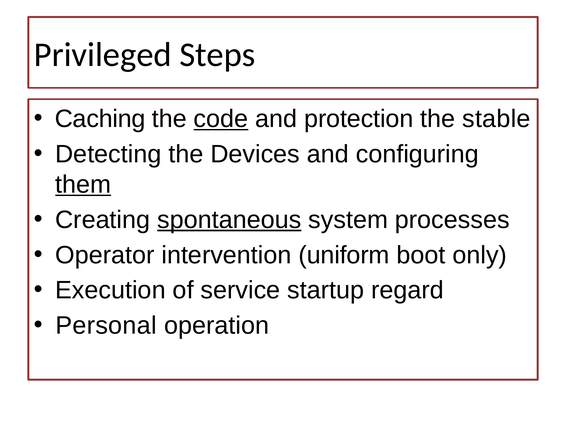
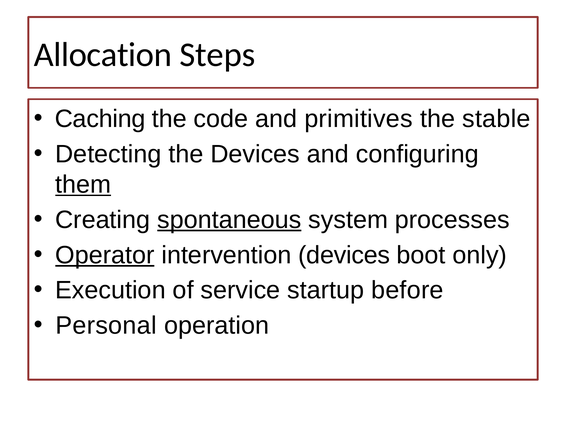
Privileged: Privileged -> Allocation (103, 55)
code underline: present -> none (221, 119)
protection: protection -> primitives (359, 119)
Operator underline: none -> present (105, 255)
intervention uniform: uniform -> devices (344, 255)
regard: regard -> before (407, 290)
